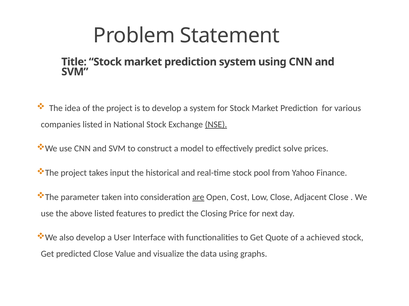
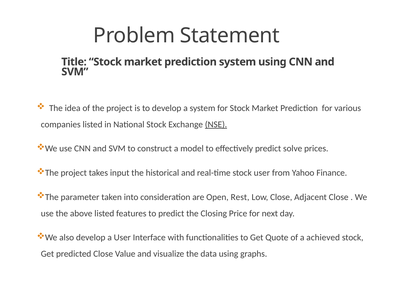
stock pool: pool -> user (262, 173)
are underline: present -> none (198, 198)
Cost: Cost -> Rest (240, 198)
